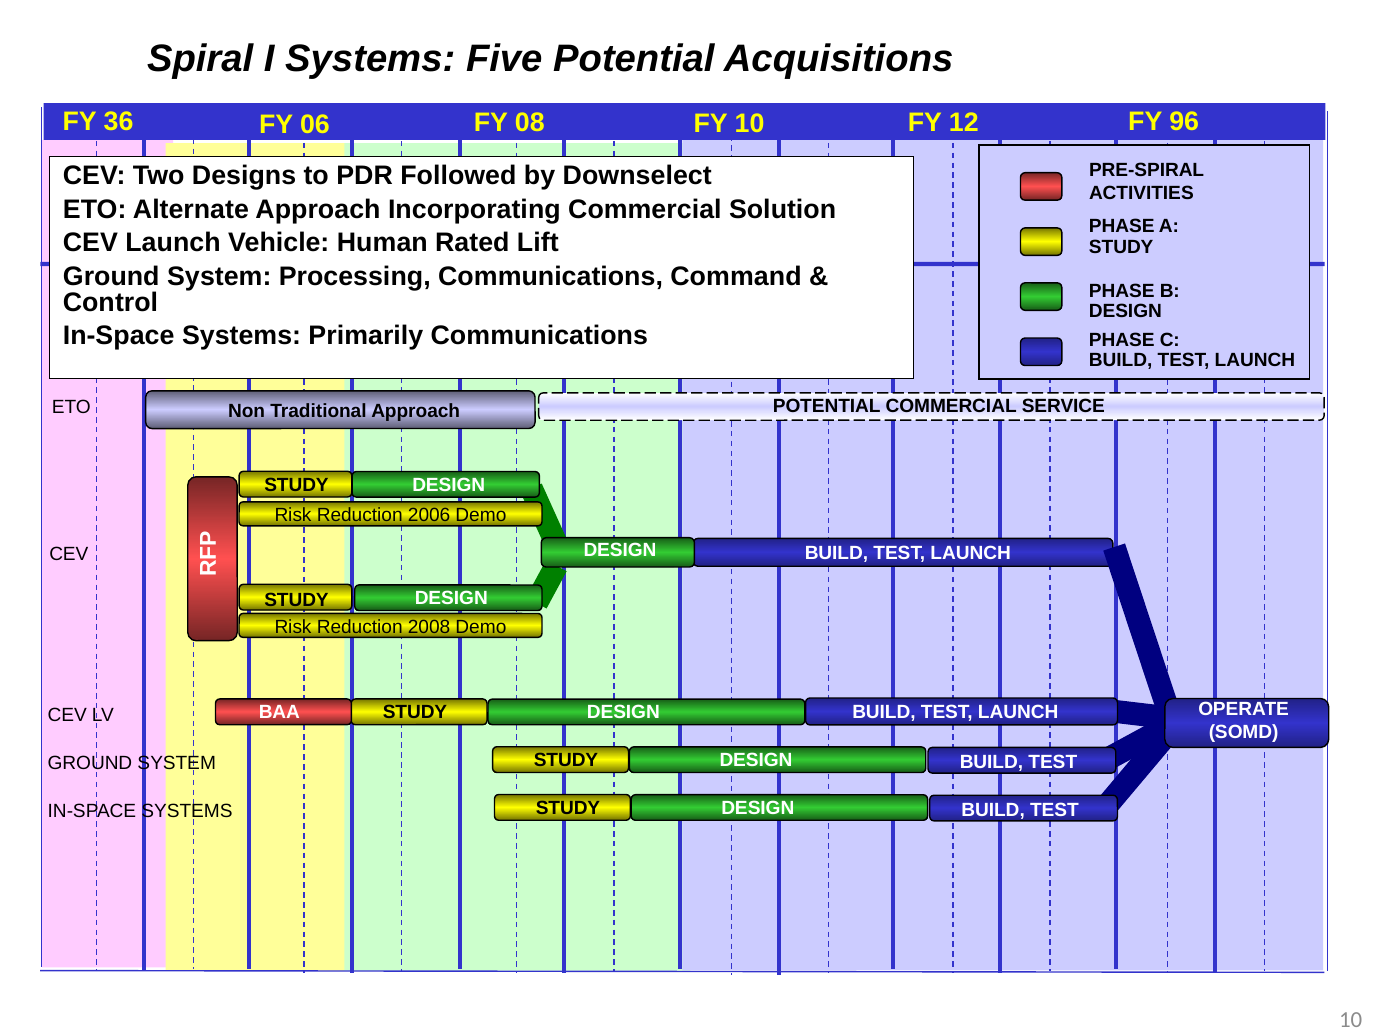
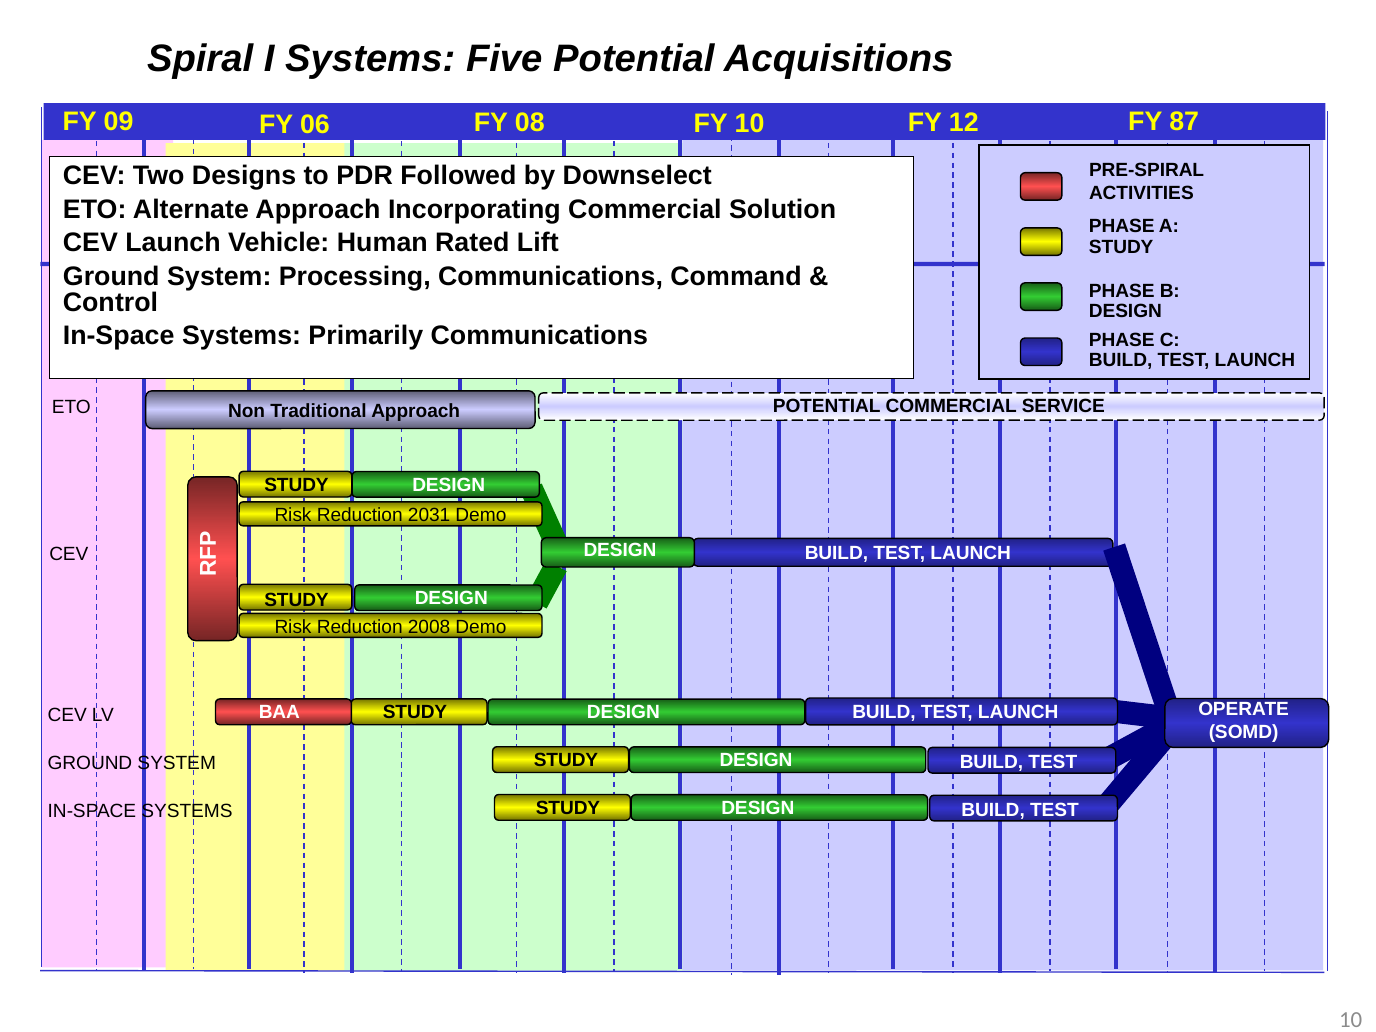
36: 36 -> 09 (119, 122)
96: 96 -> 87 (1184, 122)
2006: 2006 -> 2031 (429, 515)
